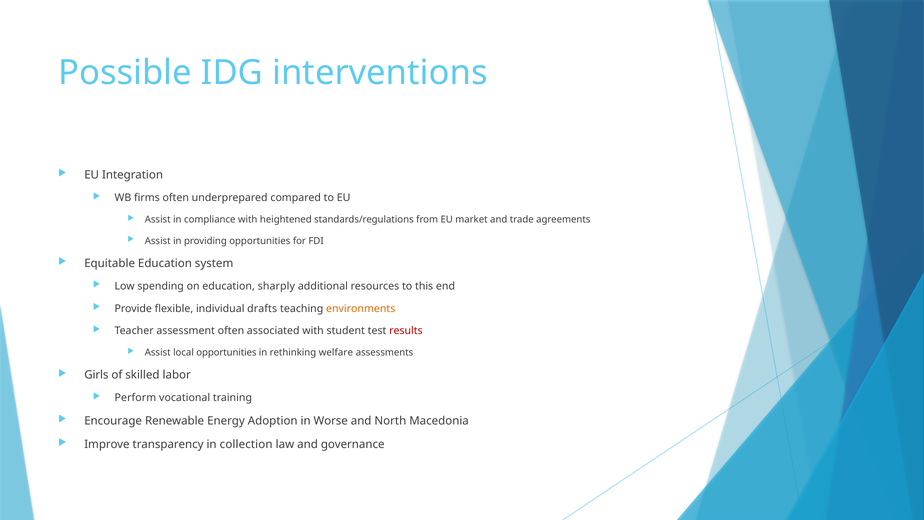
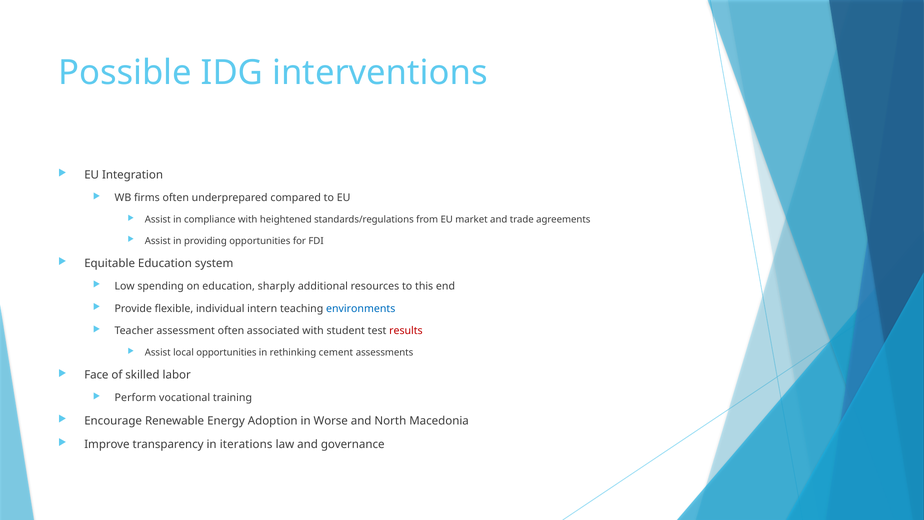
drafts: drafts -> intern (262, 308)
environments colour: orange -> blue (361, 308)
welfare: welfare -> cement (336, 352)
Girls: Girls -> Face (96, 375)
collection: collection -> iterations (246, 444)
